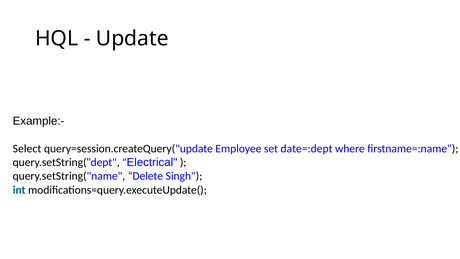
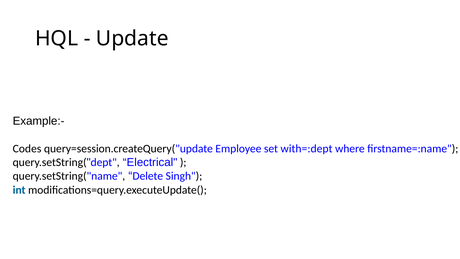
Select: Select -> Codes (27, 148)
date=:dept: date=:dept -> with=:dept (307, 148)
